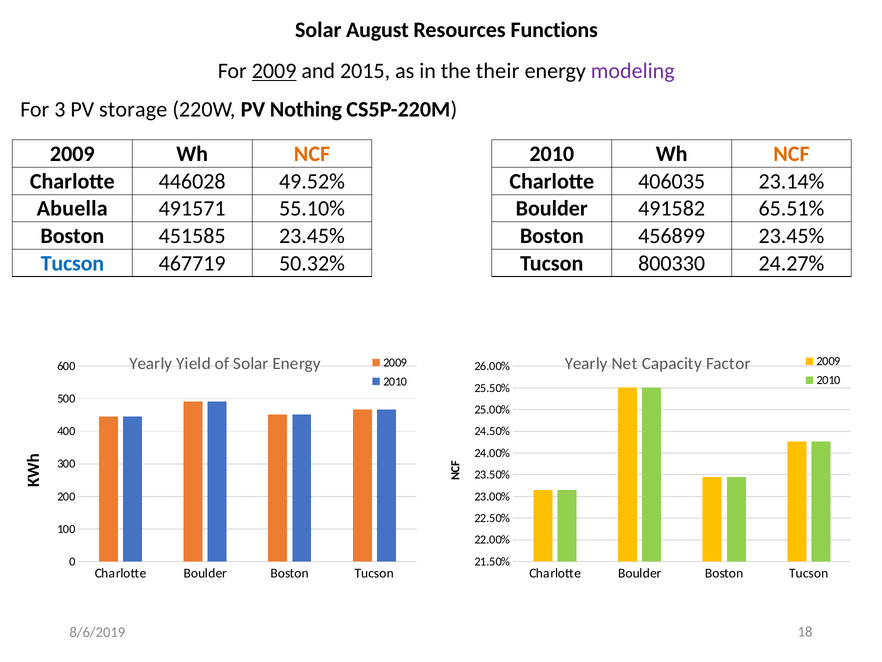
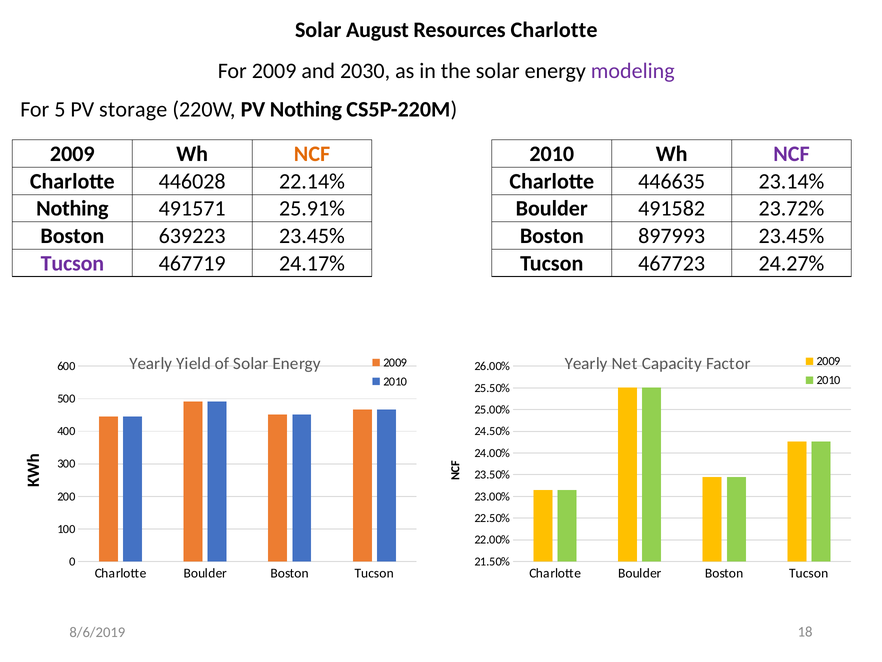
Resources Functions: Functions -> Charlotte (554, 30)
2009 underline: present -> none (274, 71)
2015: 2015 -> 2030 (365, 71)
the their: their -> solar (498, 71)
3: 3 -> 5 (60, 109)
NCF colour: orange -> purple (791, 154)
49.52%: 49.52% -> 22.14% (312, 181)
406035: 406035 -> 446635 (672, 181)
Abuella: Abuella -> Nothing (72, 208)
55.10%: 55.10% -> 25.91% (312, 209)
65.51%: 65.51% -> 23.72% (791, 209)
451585: 451585 -> 639223 (192, 236)
456899: 456899 -> 897993 (672, 236)
Tucson colour: blue -> purple (72, 263)
50.32%: 50.32% -> 24.17% (312, 263)
800330: 800330 -> 467723 (672, 263)
